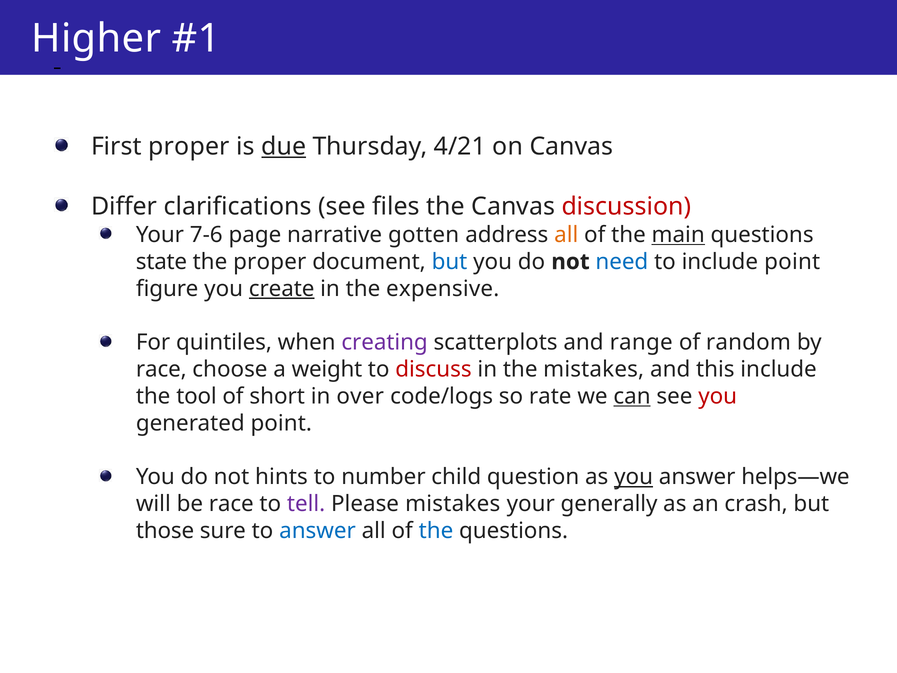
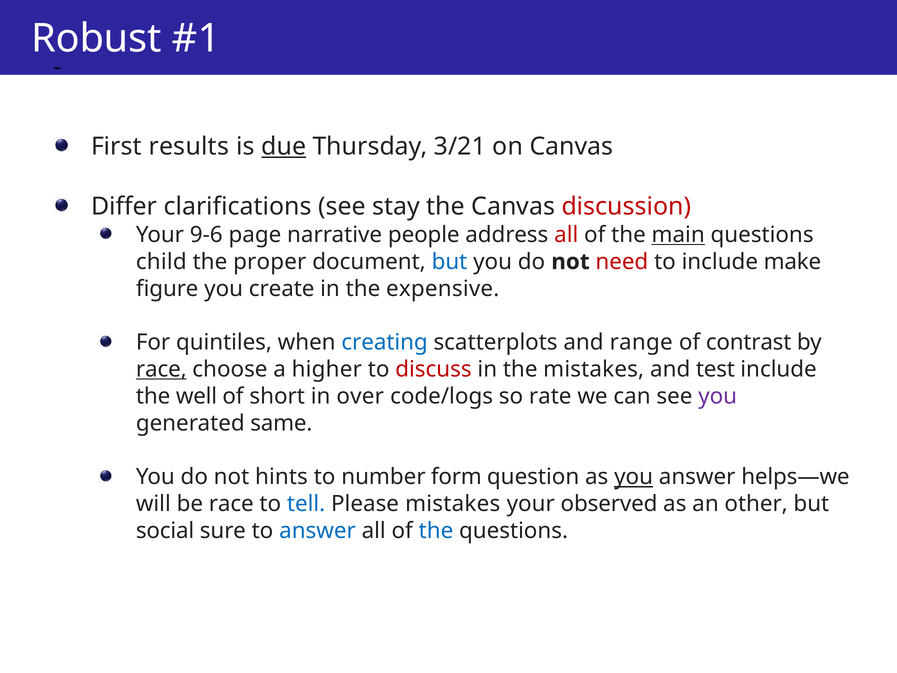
Higher: Higher -> Robust (96, 39)
First proper: proper -> results (189, 147)
4/21: 4/21 -> 3/21 (460, 147)
files: files -> stay (396, 206)
7-6: 7-6 -> 9-6 (206, 235)
gotten: gotten -> people (424, 235)
all colour: orange -> red (566, 235)
state: state -> child (161, 262)
need colour: blue -> red (622, 262)
include point: point -> make (792, 262)
create underline: present -> none (282, 289)
creating colour: purple -> blue (385, 342)
random: random -> contrast (749, 342)
race underline: none -> present (161, 369)
weight: weight -> higher (327, 369)
this: this -> test (715, 369)
tool: tool -> well (196, 396)
can underline: present -> none (632, 396)
you colour: red -> purple (718, 396)
generated point: point -> same (281, 423)
child: child -> form (456, 477)
tell colour: purple -> blue (306, 504)
generally: generally -> observed (609, 504)
crash: crash -> other (756, 504)
those: those -> social (165, 531)
